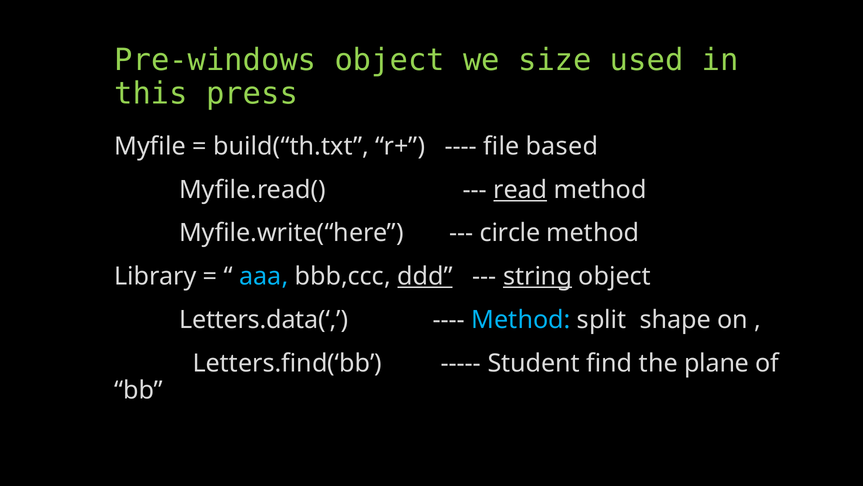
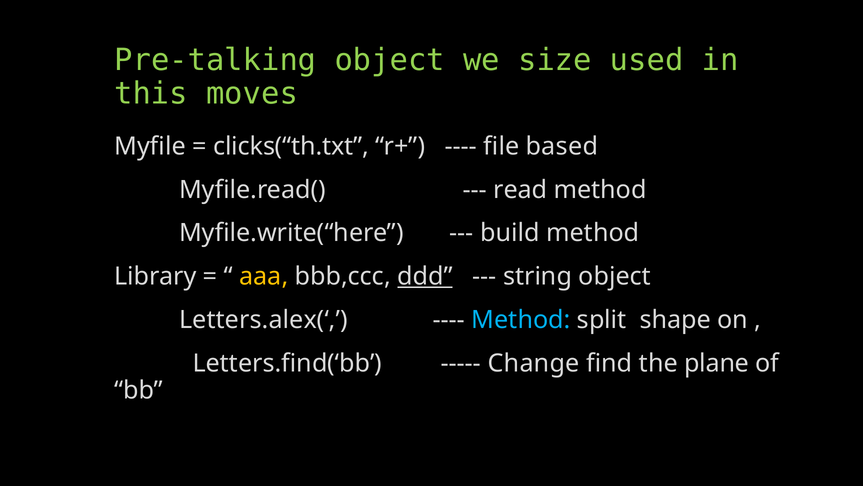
Pre-windows: Pre-windows -> Pre-talking (215, 60)
press: press -> moves (252, 93)
build(“th.txt: build(“th.txt -> clicks(“th.txt (291, 146)
read underline: present -> none (520, 190)
circle: circle -> build (510, 233)
aaa colour: light blue -> yellow (264, 276)
string underline: present -> none (538, 276)
Letters.data(‘: Letters.data(‘ -> Letters.alex(‘ (263, 320)
Student: Student -> Change (534, 363)
